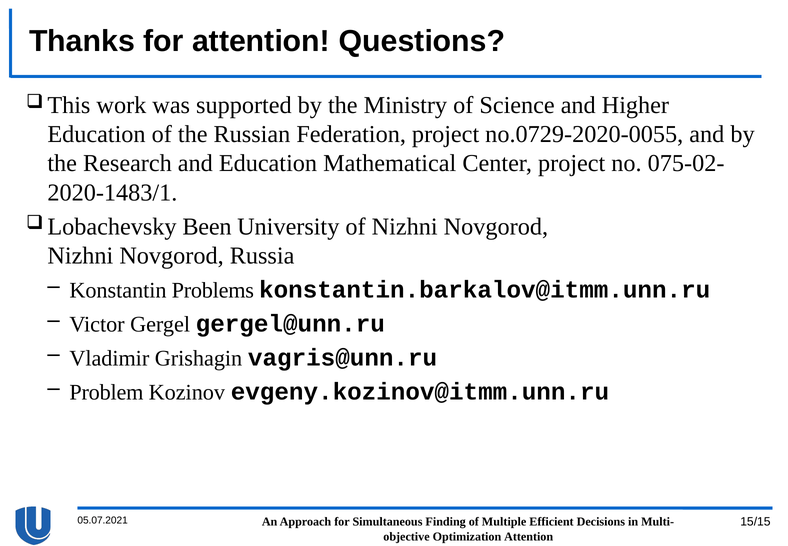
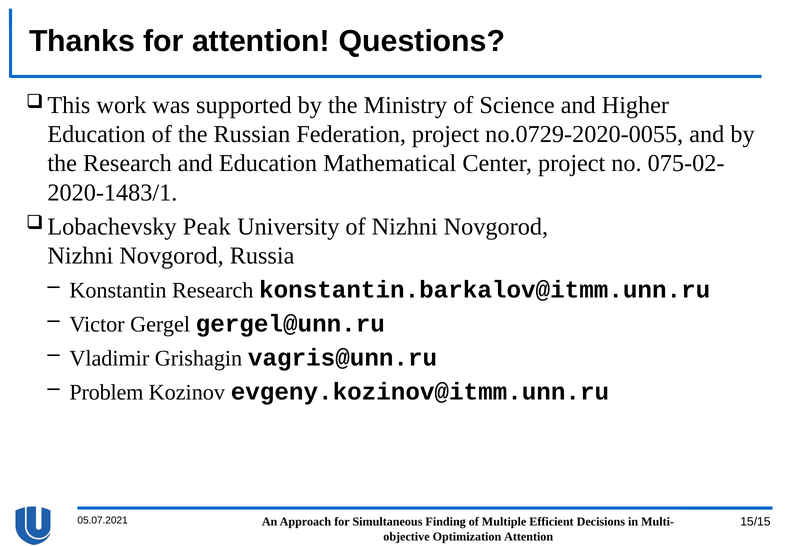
Been: Been -> Peak (207, 226)
Konstantin Problems: Problems -> Research (213, 290)
